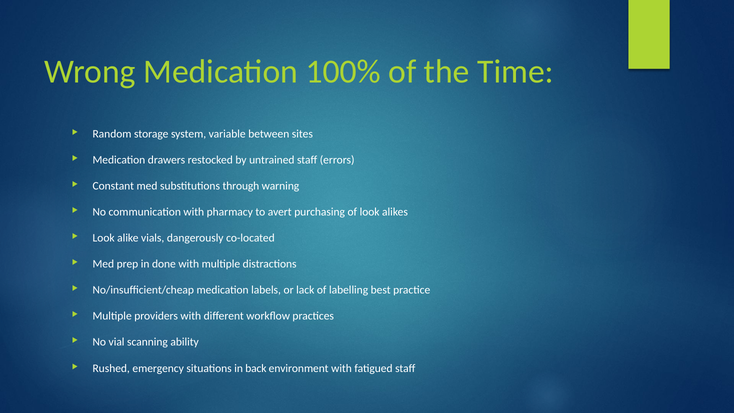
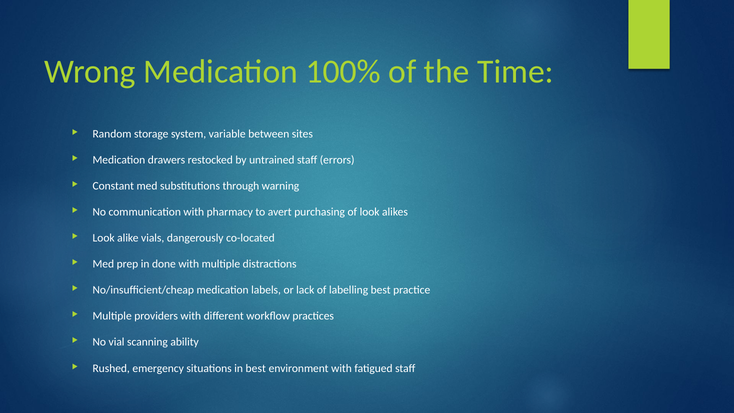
in back: back -> best (256, 368)
